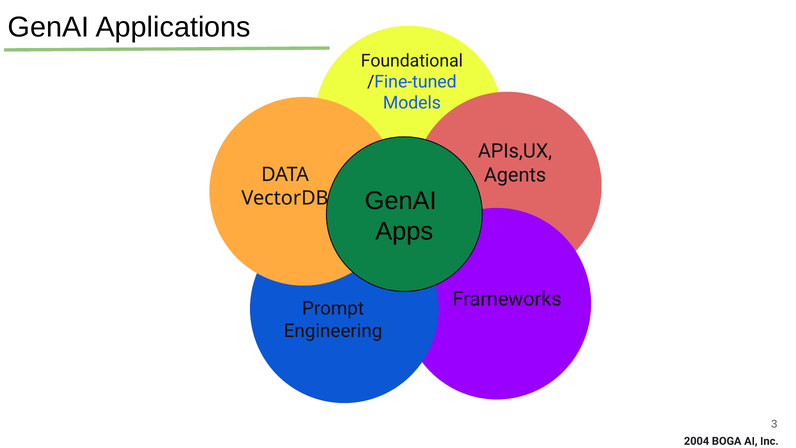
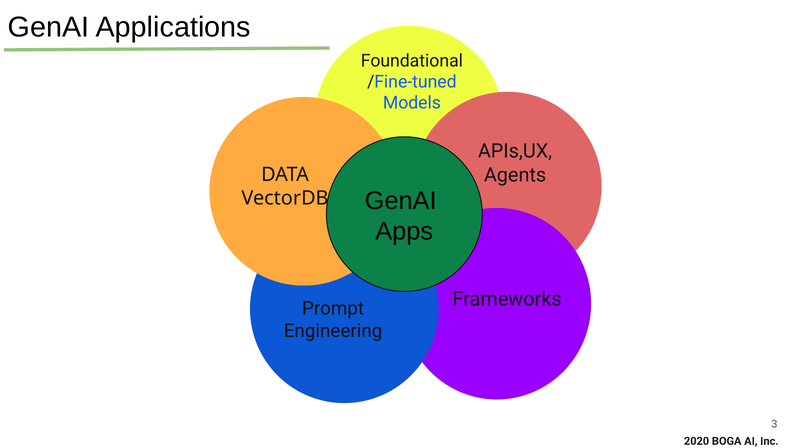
2004: 2004 -> 2020 (697, 441)
